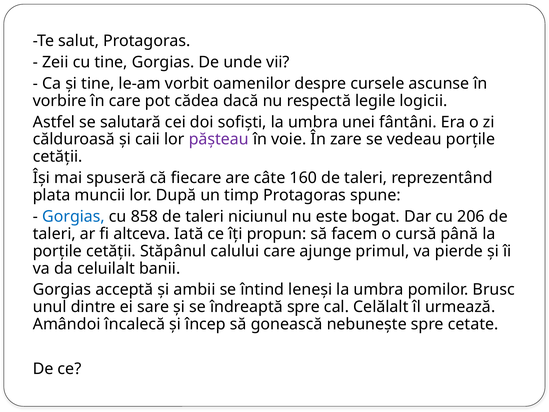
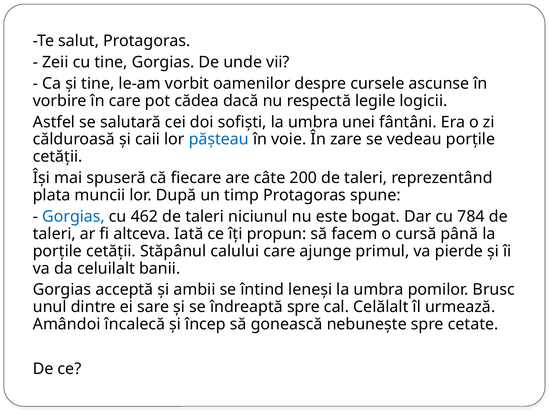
pășteau colour: purple -> blue (219, 139)
160: 160 -> 200 (303, 178)
858: 858 -> 462 (144, 216)
206: 206 -> 784 (471, 216)
